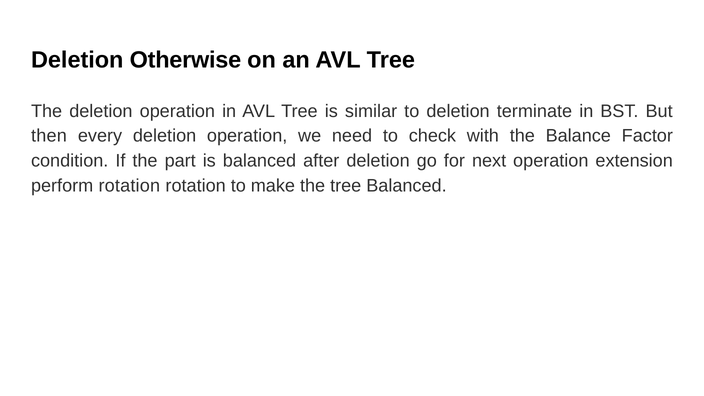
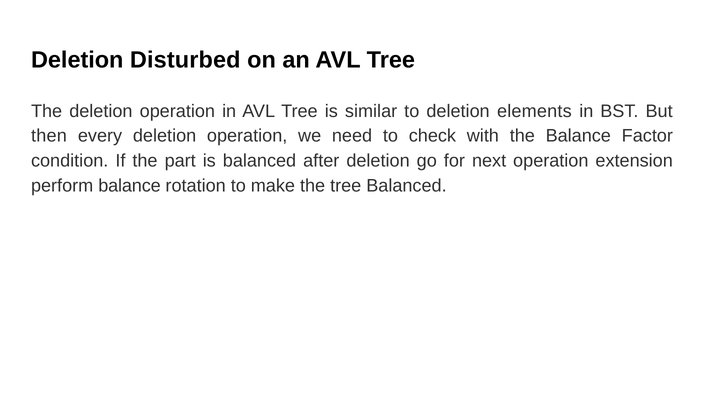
Otherwise: Otherwise -> Disturbed (185, 60)
terminate: terminate -> elements (534, 111)
perform rotation: rotation -> balance (129, 186)
